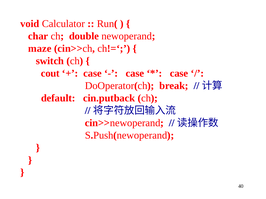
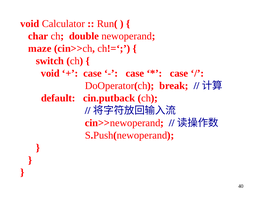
cout: cout -> void (50, 73)
